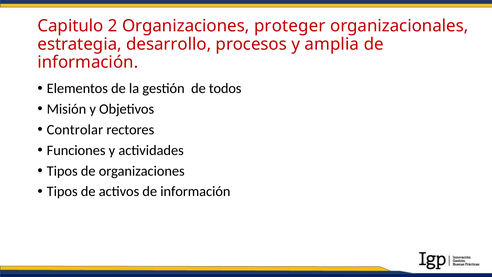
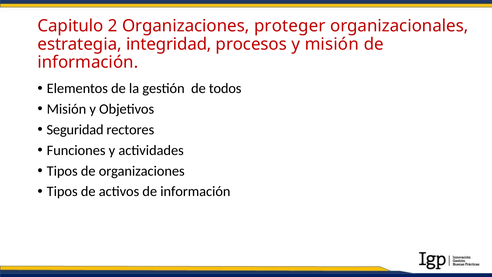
desarrollo: desarrollo -> integridad (169, 44)
y amplia: amplia -> misión (332, 44)
Controlar: Controlar -> Seguridad (75, 130)
